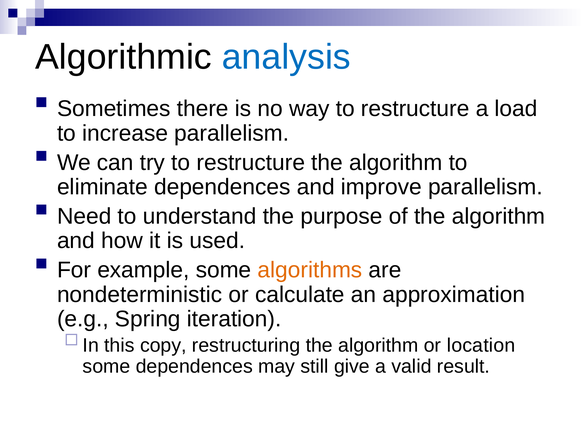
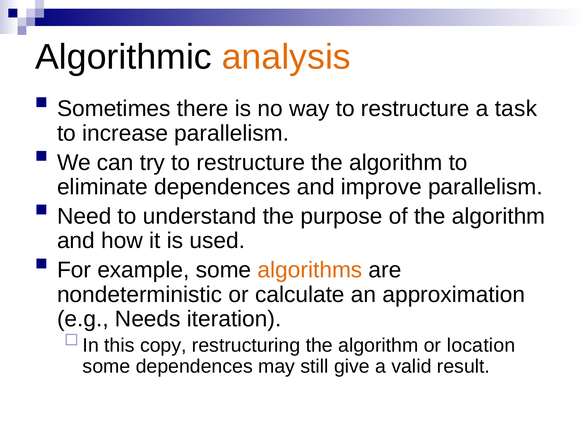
analysis colour: blue -> orange (286, 57)
load: load -> task (516, 109)
Spring: Spring -> Needs (148, 320)
